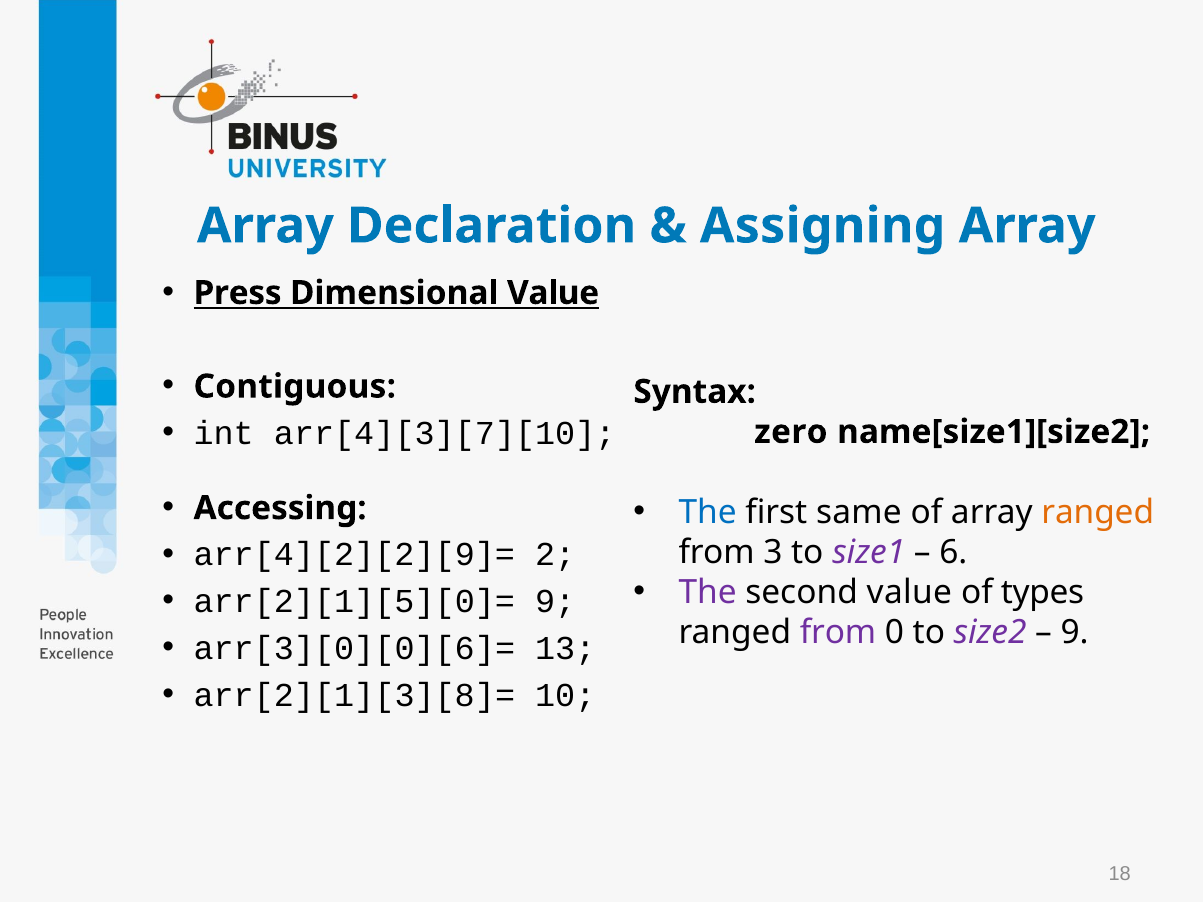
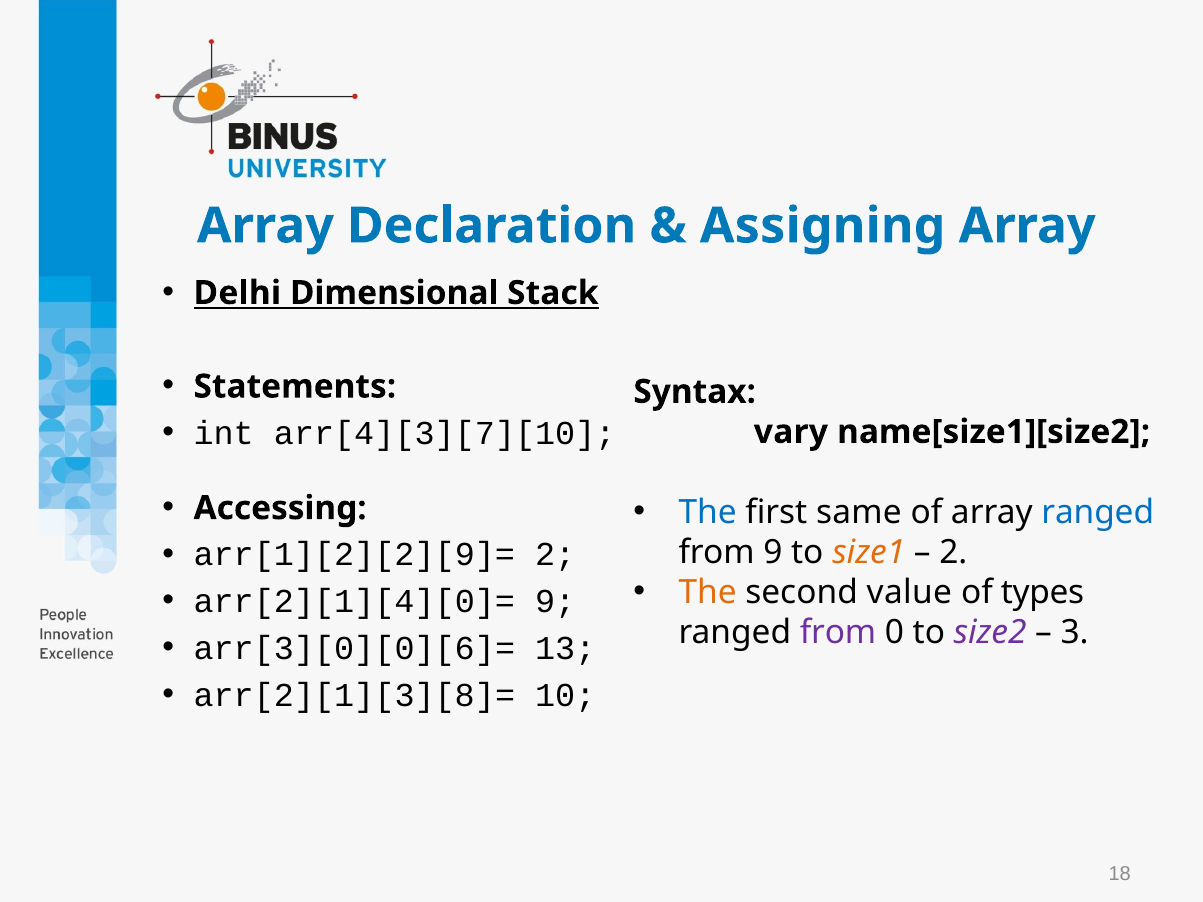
Press: Press -> Delhi (237, 293)
Dimensional Value: Value -> Stack (553, 293)
Contiguous: Contiguous -> Statements (295, 387)
zero: zero -> vary (791, 432)
ranged colour: orange -> blue (1098, 512)
arr[4][2][2][9]=: arr[4][2][2][9]= -> arr[1][2][2][9]= (354, 555)
from 3: 3 -> 9 (773, 552)
size1 colour: purple -> orange (869, 552)
6: 6 -> 2 (953, 552)
The colour: purple -> orange (708, 592)
arr[2][1][5][0]=: arr[2][1][5][0]= -> arr[2][1][4][0]= (354, 602)
9: 9 -> 3 (1075, 633)
